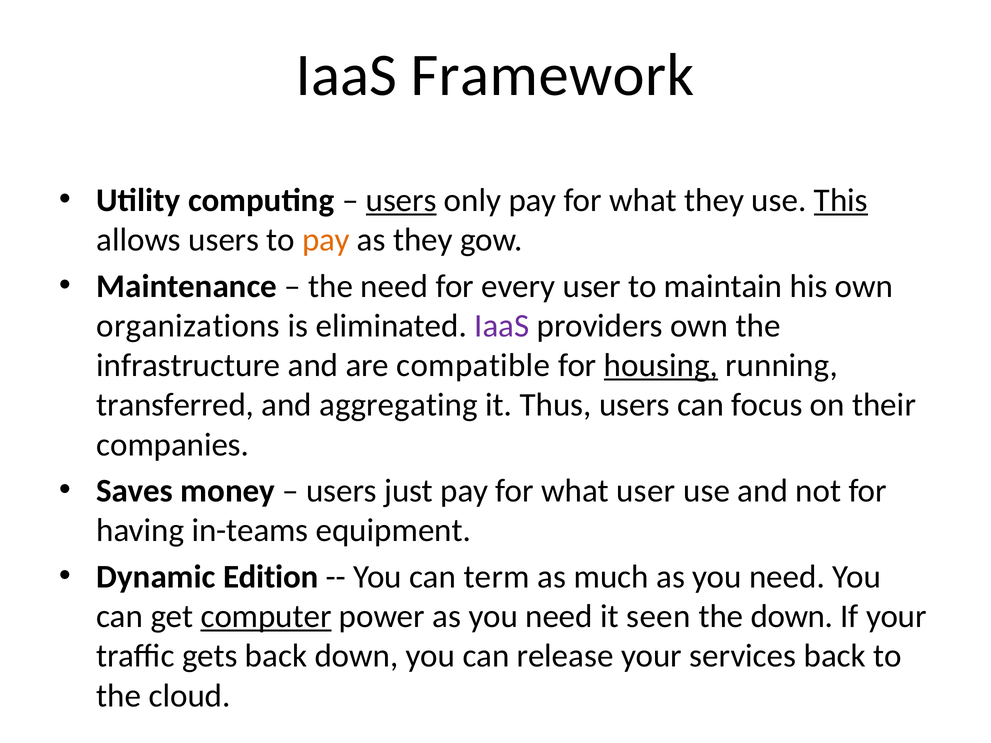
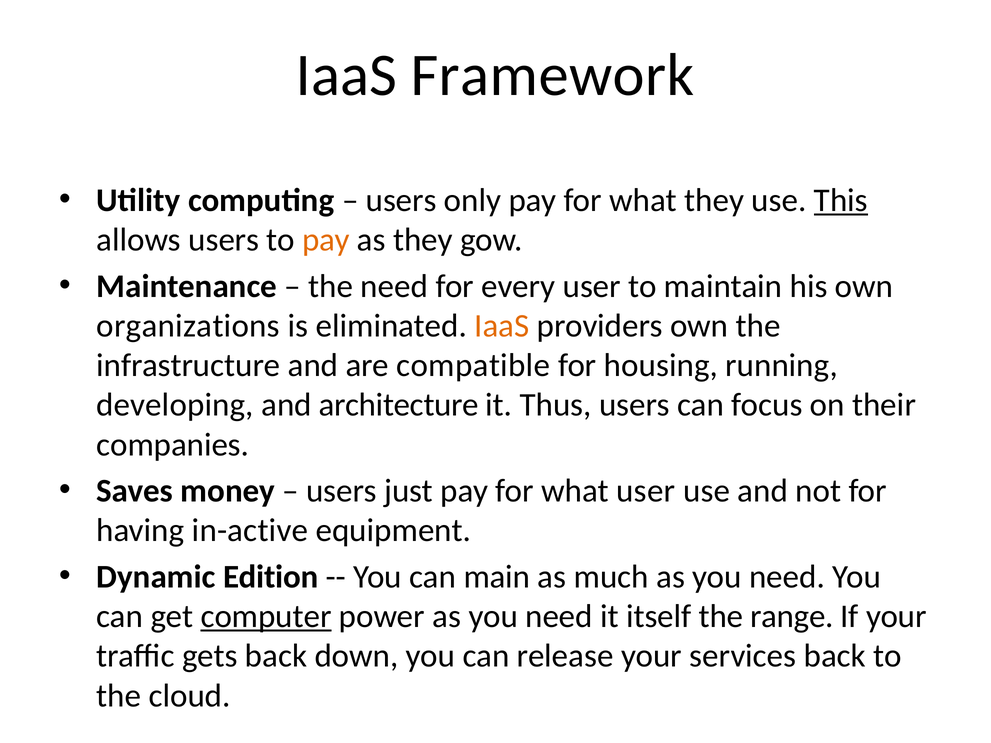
users underline: present -> none (401, 200)
IaaS colour: purple -> orange (502, 326)
housing underline: present -> none (661, 366)
transferred: transferred -> developing (175, 405)
aggregating: aggregating -> architecture (399, 405)
in-teams: in-teams -> in-active (250, 531)
term: term -> main (497, 577)
seen: seen -> itself (659, 617)
the down: down -> range (792, 617)
